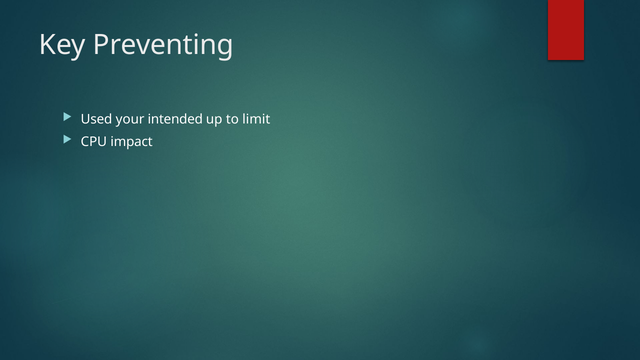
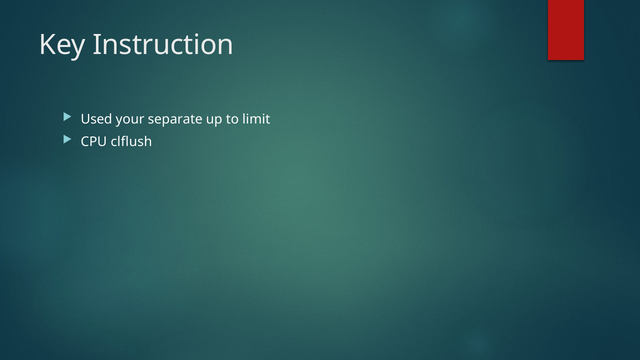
Preventing: Preventing -> Instruction (163, 45)
intended: intended -> separate (175, 119)
impact: impact -> clflush (131, 142)
